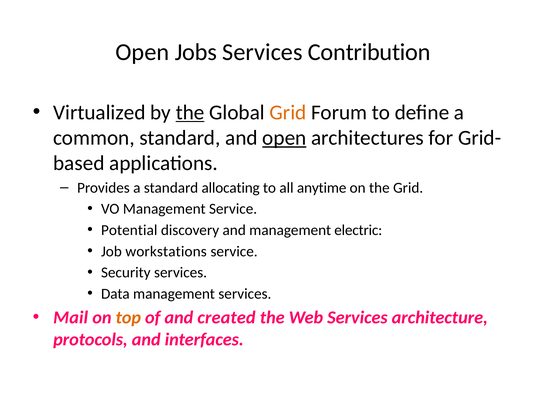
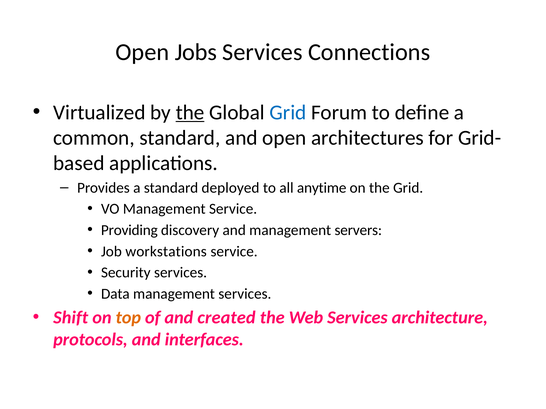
Contribution: Contribution -> Connections (369, 52)
Grid colour: orange -> blue (288, 113)
open underline: present -> none (284, 138)
allocating: allocating -> deployed (231, 188)
Potential: Potential -> Providing (129, 230)
electric: electric -> servers (358, 230)
Mail: Mail -> Shift (71, 318)
